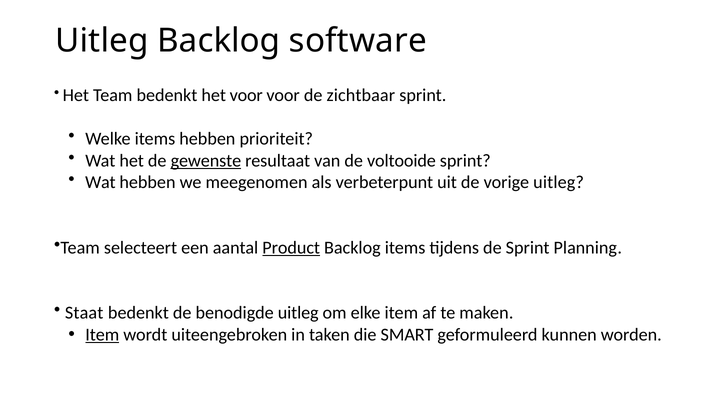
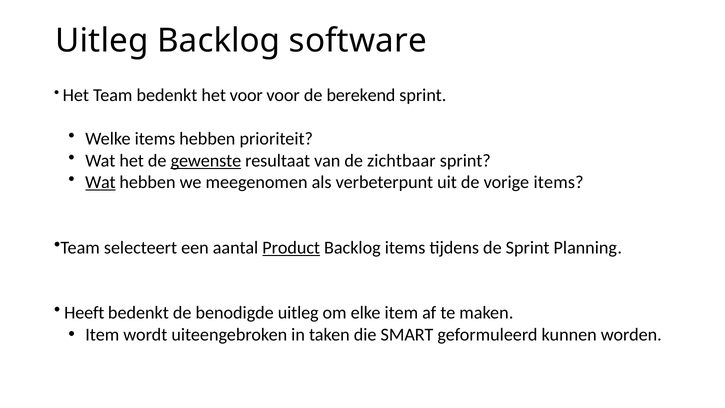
zichtbaar: zichtbaar -> berekend (361, 95)
voltooide: voltooide -> zichtbaar (401, 161)
Wat underline: none -> present (100, 182)
vorige uitleg: uitleg -> items (559, 182)
Staat: Staat -> Heeft (84, 313)
Item underline: present -> none (102, 335)
